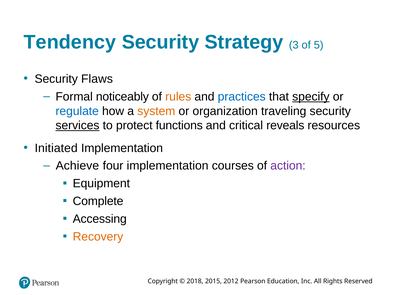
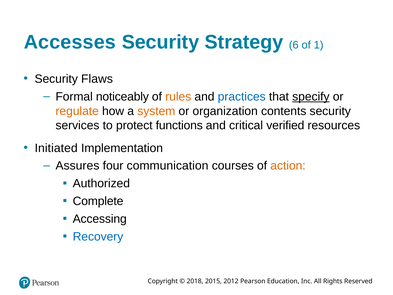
Tendency: Tendency -> Accesses (70, 42)
3: 3 -> 6 (294, 45)
5: 5 -> 1 (319, 45)
regulate colour: blue -> orange (77, 111)
traveling: traveling -> contents (284, 111)
services underline: present -> none (77, 125)
reveals: reveals -> verified (285, 125)
Achieve: Achieve -> Assures (77, 166)
four implementation: implementation -> communication (168, 166)
action colour: purple -> orange (288, 166)
Equipment: Equipment -> Authorized (101, 183)
Recovery colour: orange -> blue (98, 236)
